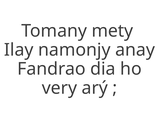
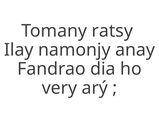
mety: mety -> ratsy (112, 31)
